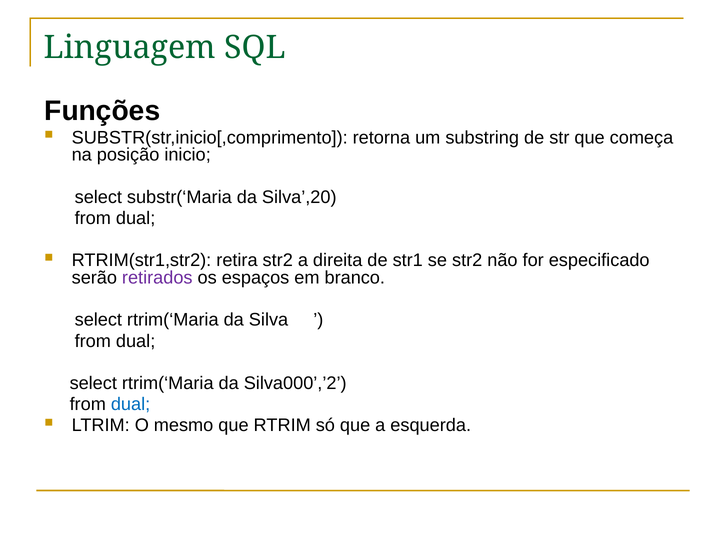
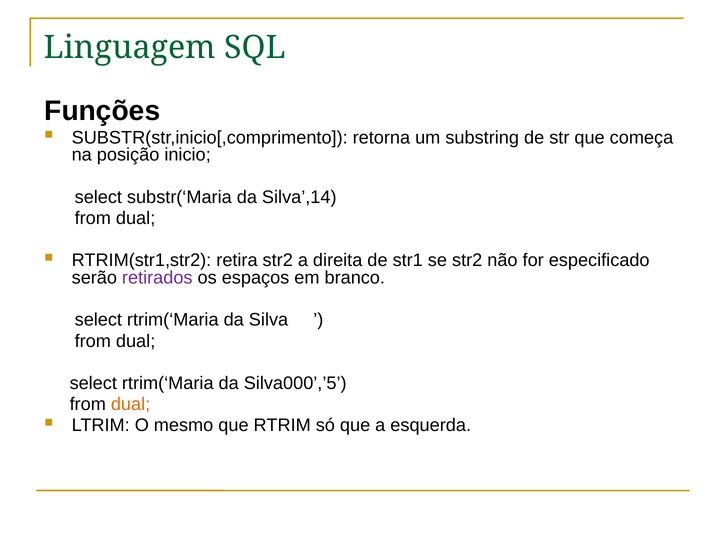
Silva’,20: Silva’,20 -> Silva’,14 (299, 197)
Silva000’,’2: Silva000’,’2 -> Silva000’,’5 (295, 383)
dual colour: blue -> orange (131, 404)
